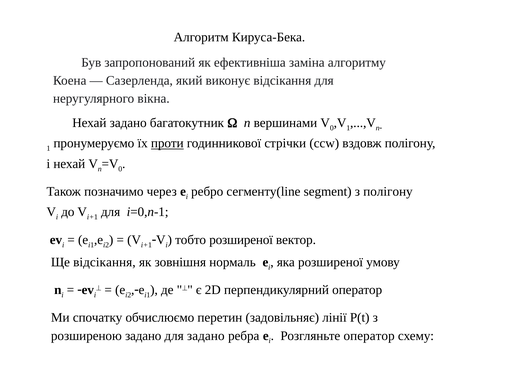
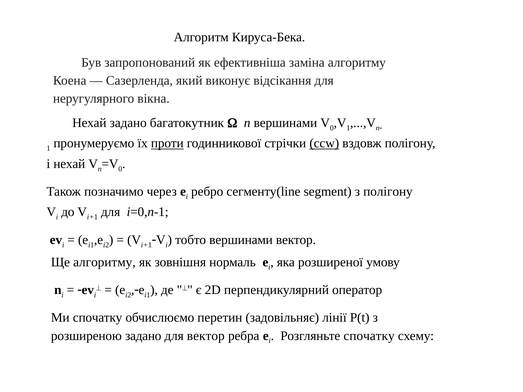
ccw underline: none -> present (324, 143)
тобто розширеної: розширеної -> вершинами (241, 240)
Ще відсікання: відсікання -> алгоритму (104, 262)
для задано: задано -> вектор (206, 336)
Розгляньте оператор: оператор -> спочатку (369, 336)
